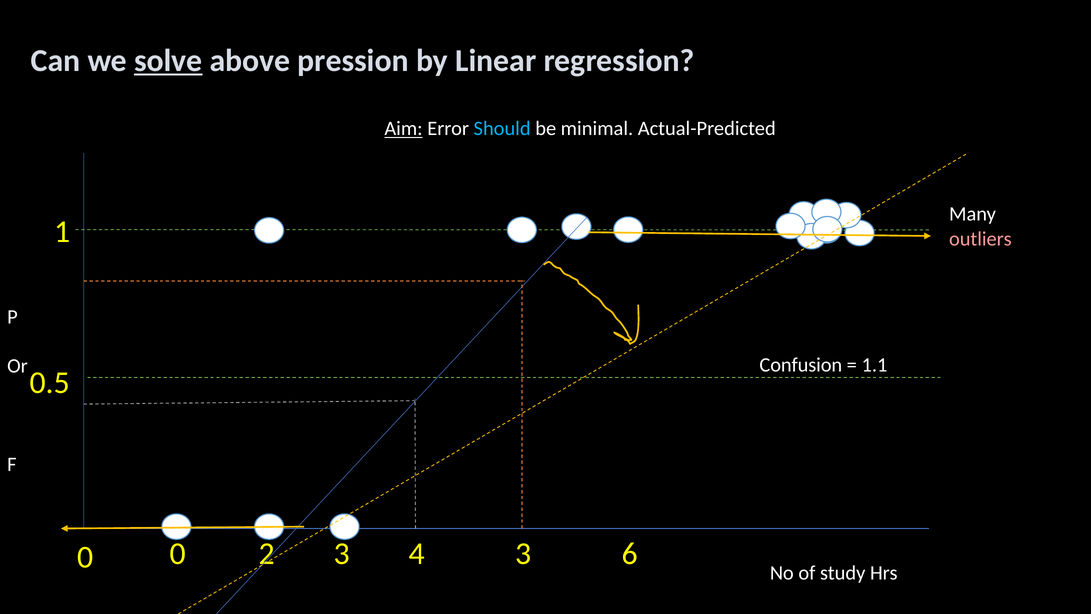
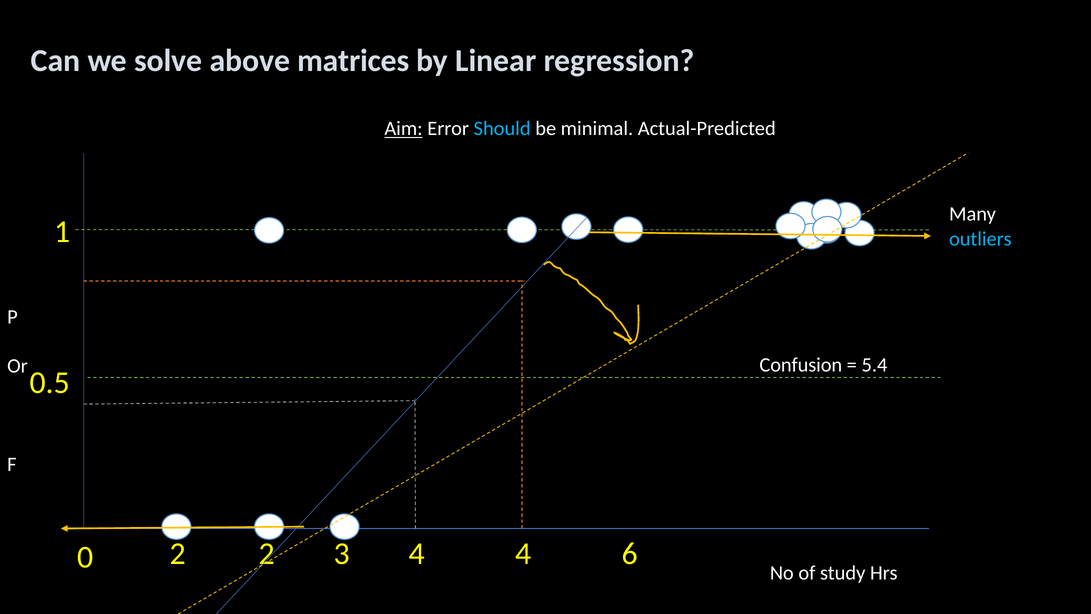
solve underline: present -> none (168, 61)
pression: pression -> matrices (353, 61)
outliers colour: pink -> light blue (980, 239)
1.1: 1.1 -> 5.4 (874, 365)
0 0: 0 -> 2 (178, 554)
4 3: 3 -> 4 (523, 554)
